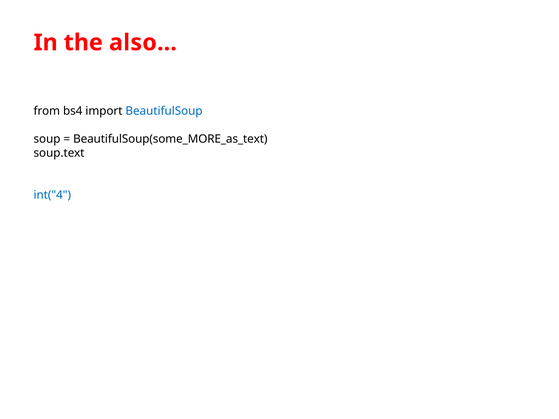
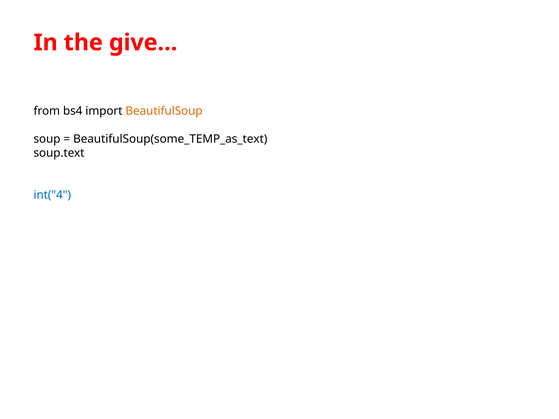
also…: also… -> give… (143, 43)
BeautifulSoup colour: blue -> orange (164, 111)
BeautifulSoup(some_MORE_as_text: BeautifulSoup(some_MORE_as_text -> BeautifulSoup(some_TEMP_as_text (170, 139)
